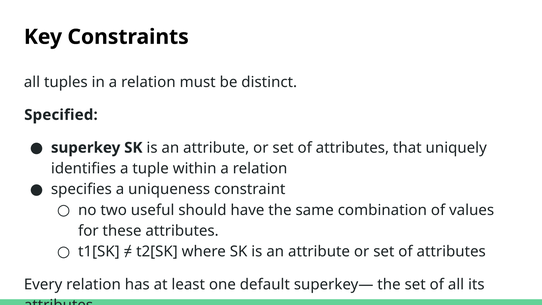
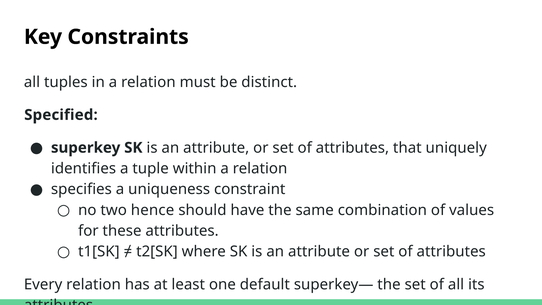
useful: useful -> hence (153, 210)
